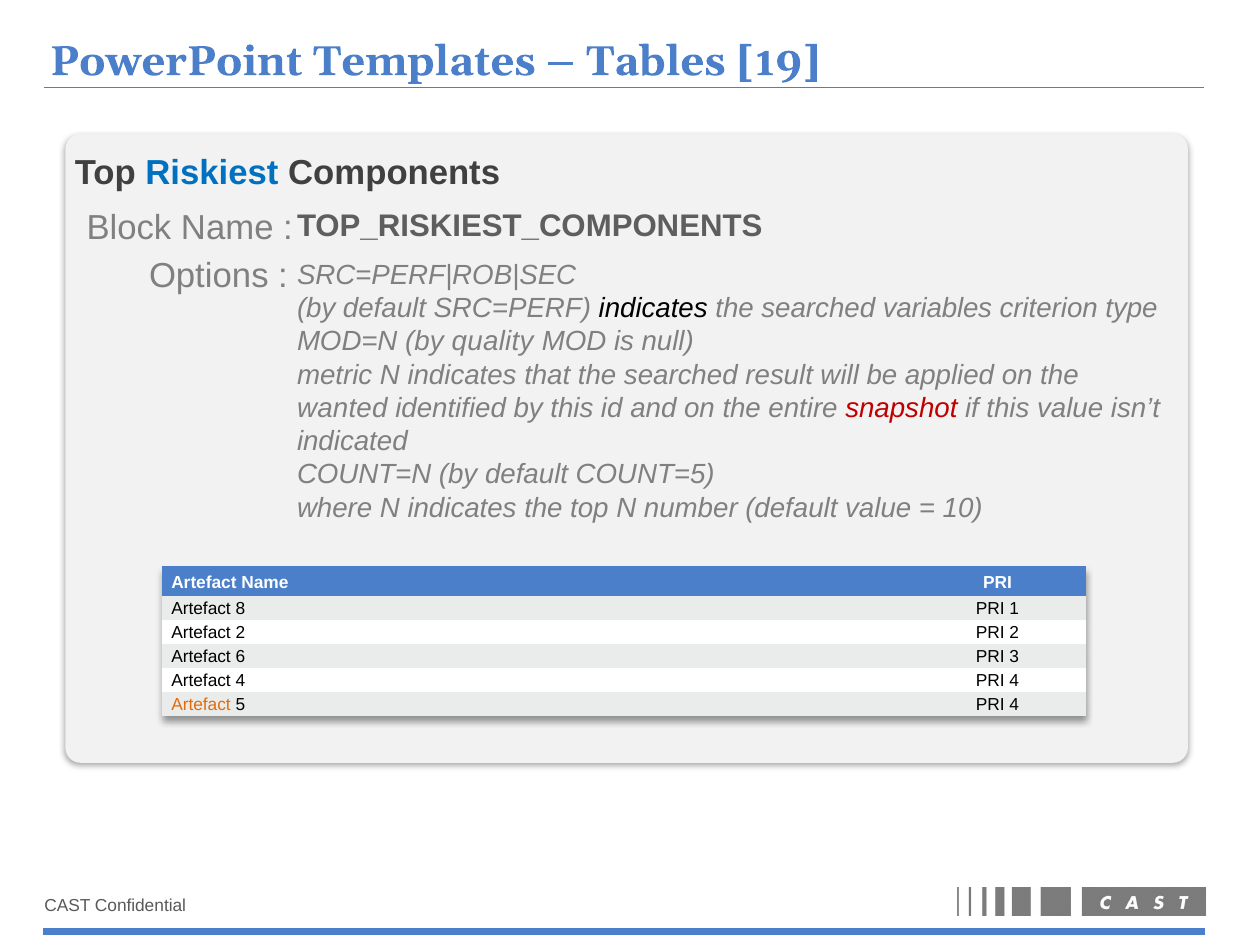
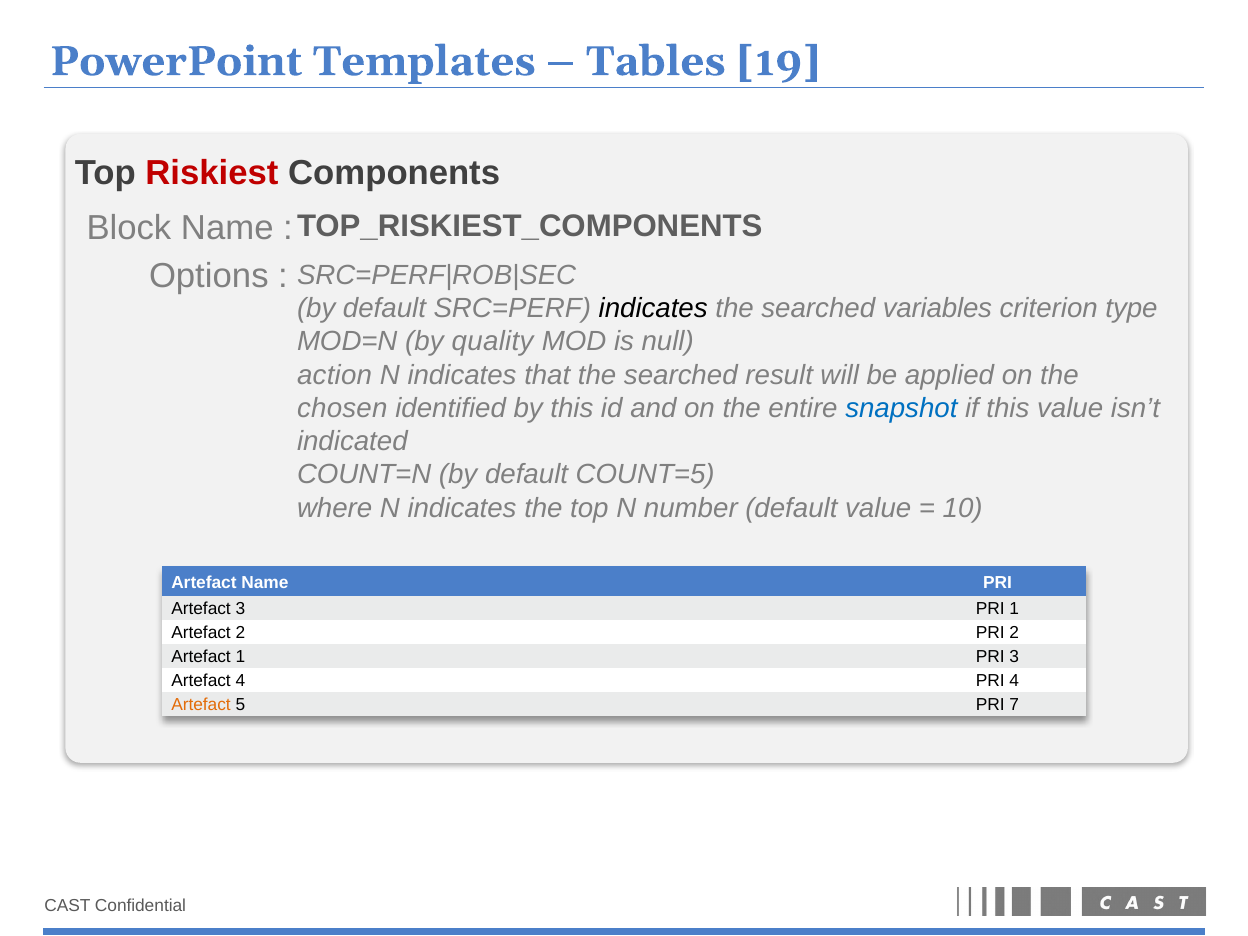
Riskiest colour: blue -> red (212, 173)
metric: metric -> action (335, 375)
wanted: wanted -> chosen (342, 408)
snapshot colour: red -> blue (901, 408)
Artefact 8: 8 -> 3 (240, 609)
Artefact 6: 6 -> 1 (240, 657)
5 PRI 4: 4 -> 7 (1014, 704)
